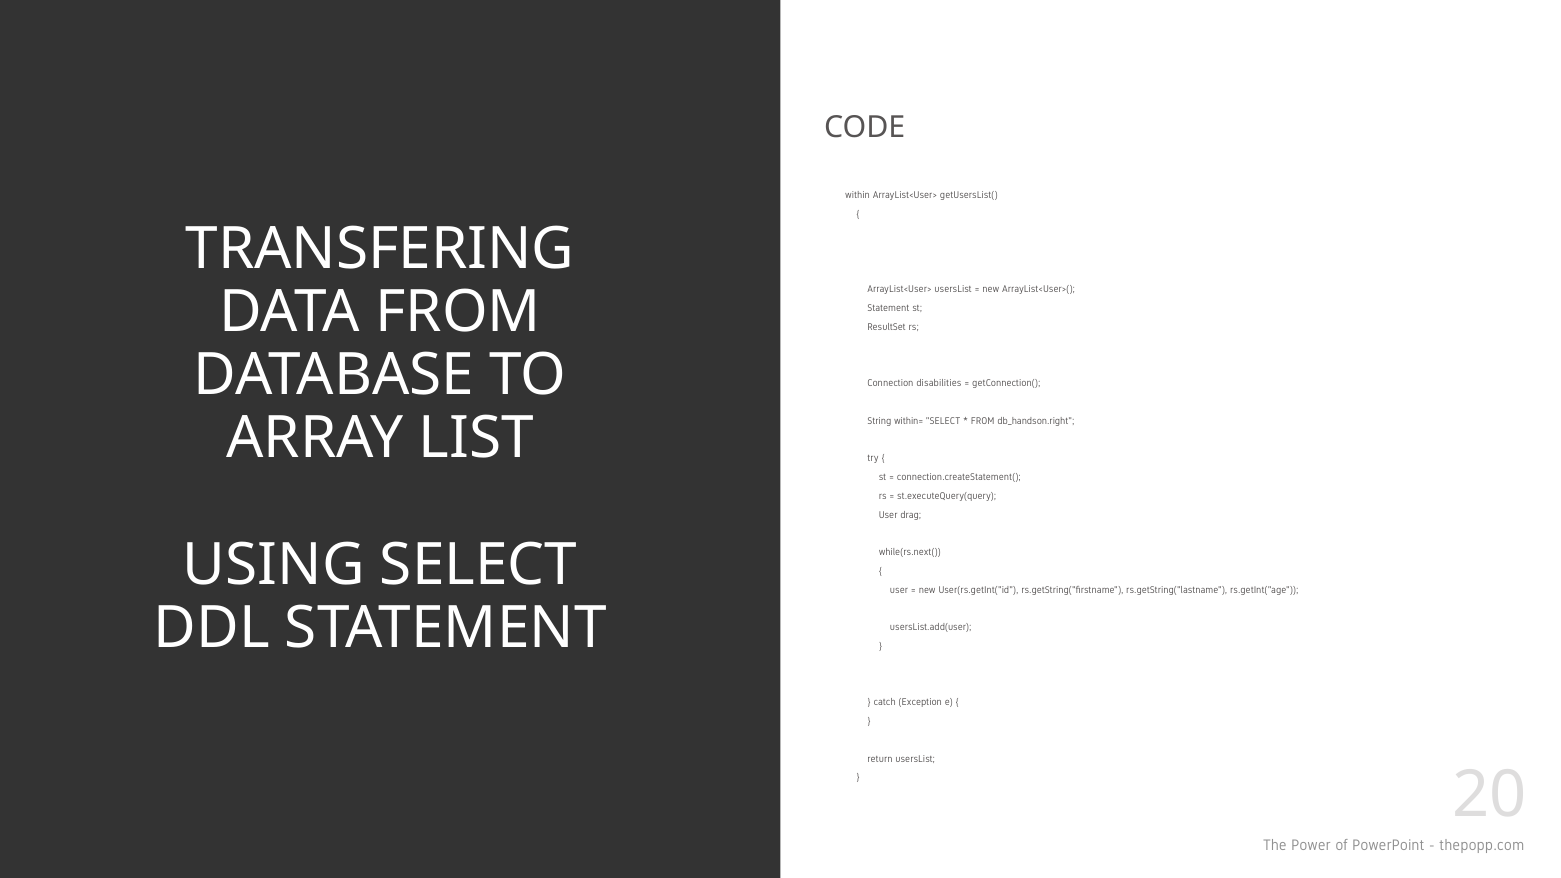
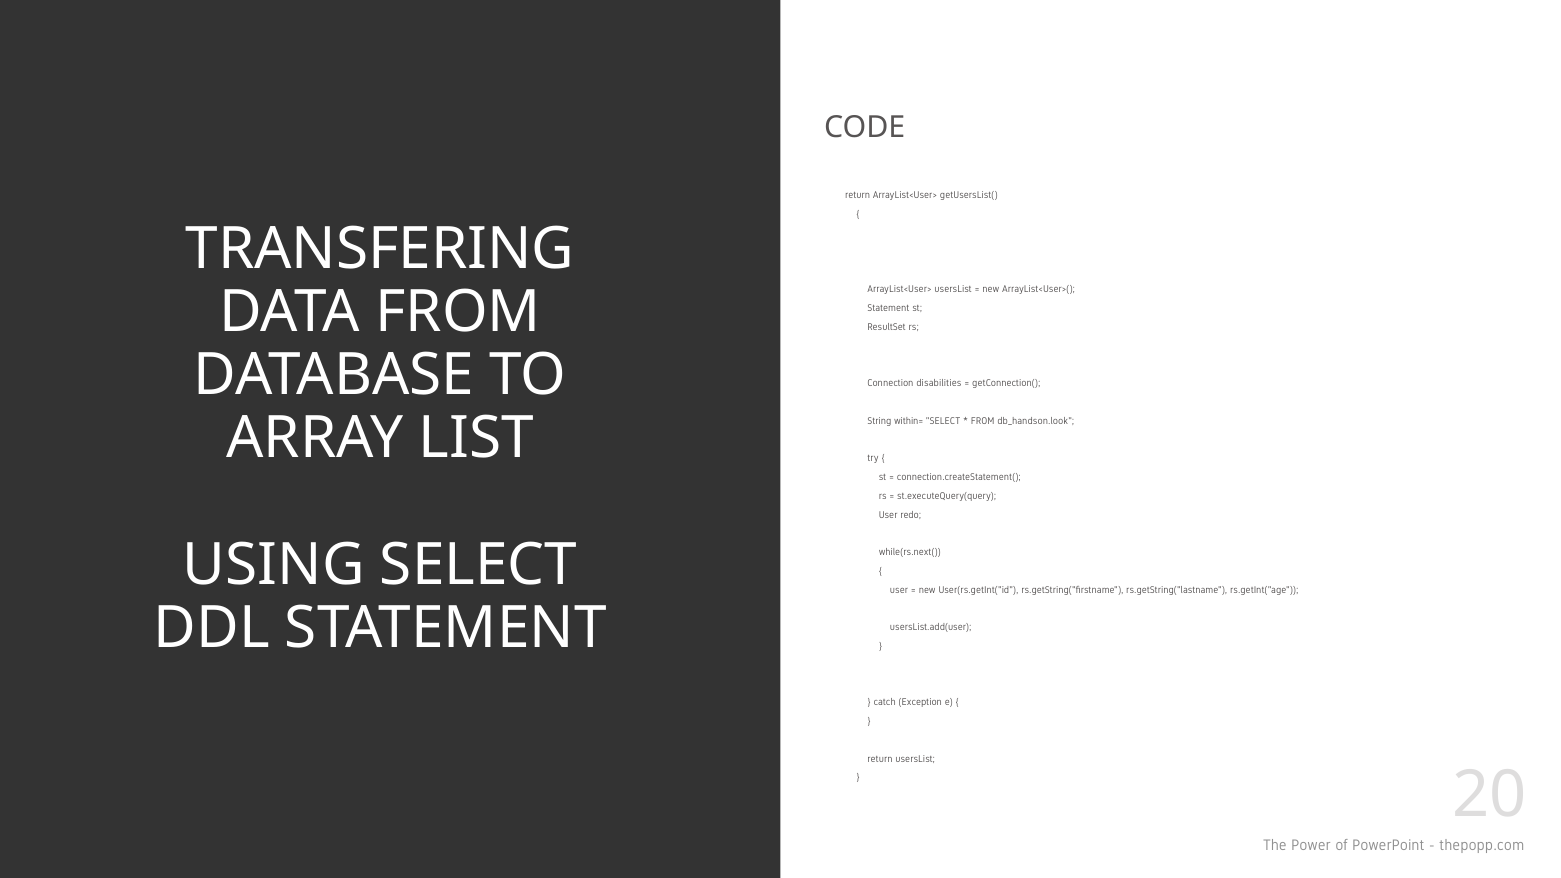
within: within -> return (858, 196)
db_handson.right: db_handson.right -> db_handson.look (1036, 421)
drag: drag -> redo (911, 515)
